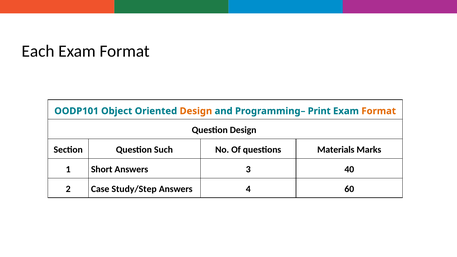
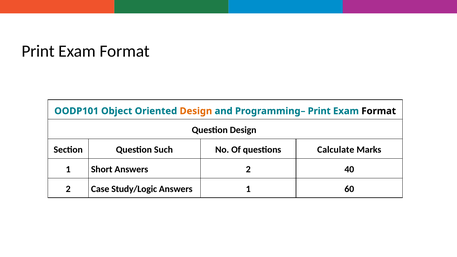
Each: Each -> Print (38, 51)
Format colour: orange -> black (379, 111)
Materials: Materials -> Calculate (336, 150)
Answers 3: 3 -> 2 (248, 169)
Study/Step: Study/Step -> Study/Logic (134, 189)
Answers 4: 4 -> 1 (248, 189)
